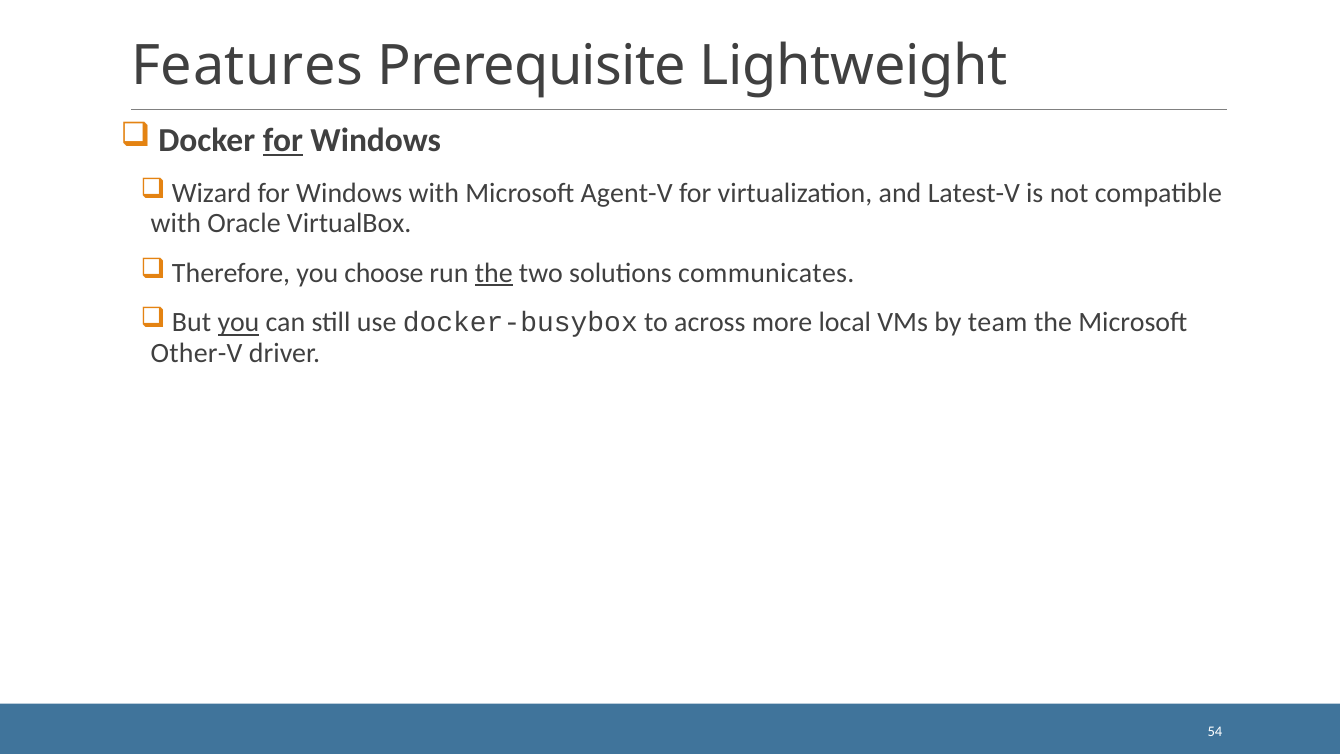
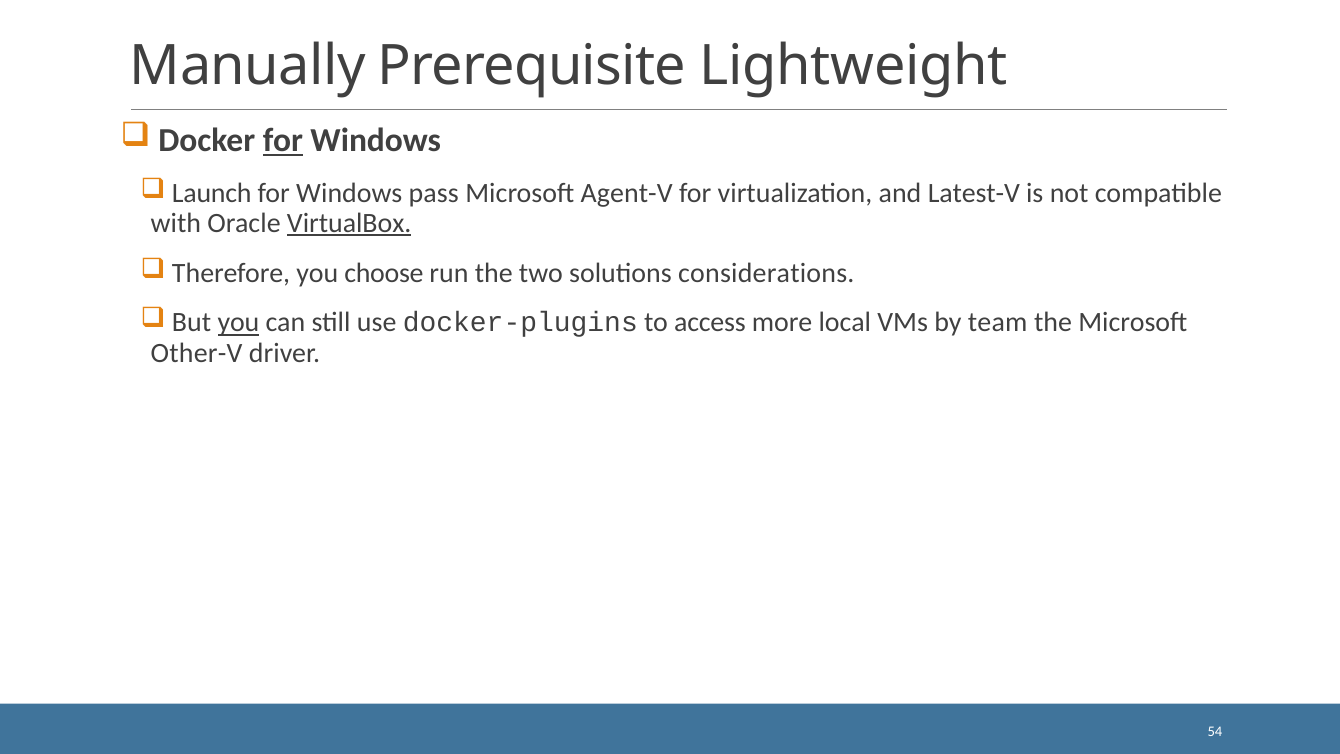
Features: Features -> Manually (248, 66)
Wizard: Wizard -> Launch (212, 193)
Windows with: with -> pass (434, 193)
VirtualBox underline: none -> present (349, 223)
the underline: present -> none (494, 273)
communicates: communicates -> considerations (766, 273)
docker-busybox: docker-busybox -> docker-plugins (520, 323)
across: across -> access (710, 323)
